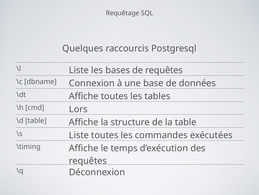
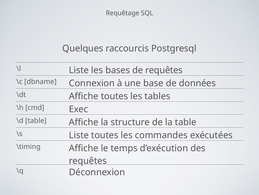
Lors: Lors -> Exec (78, 109)
